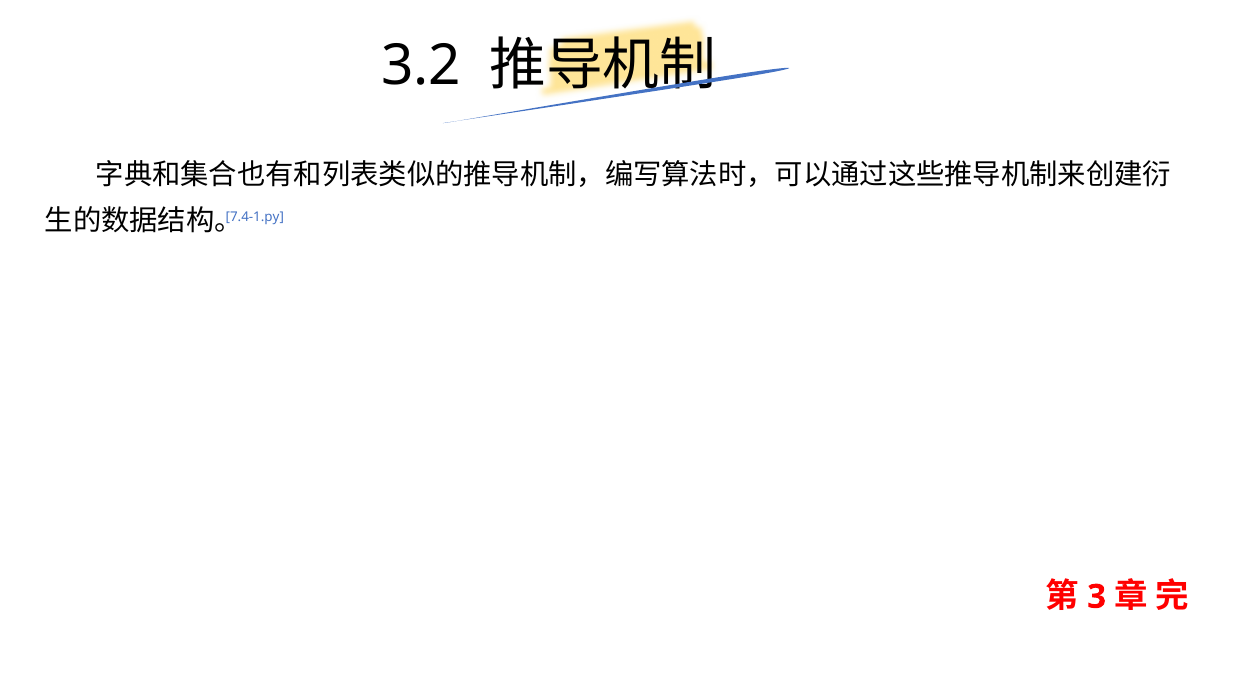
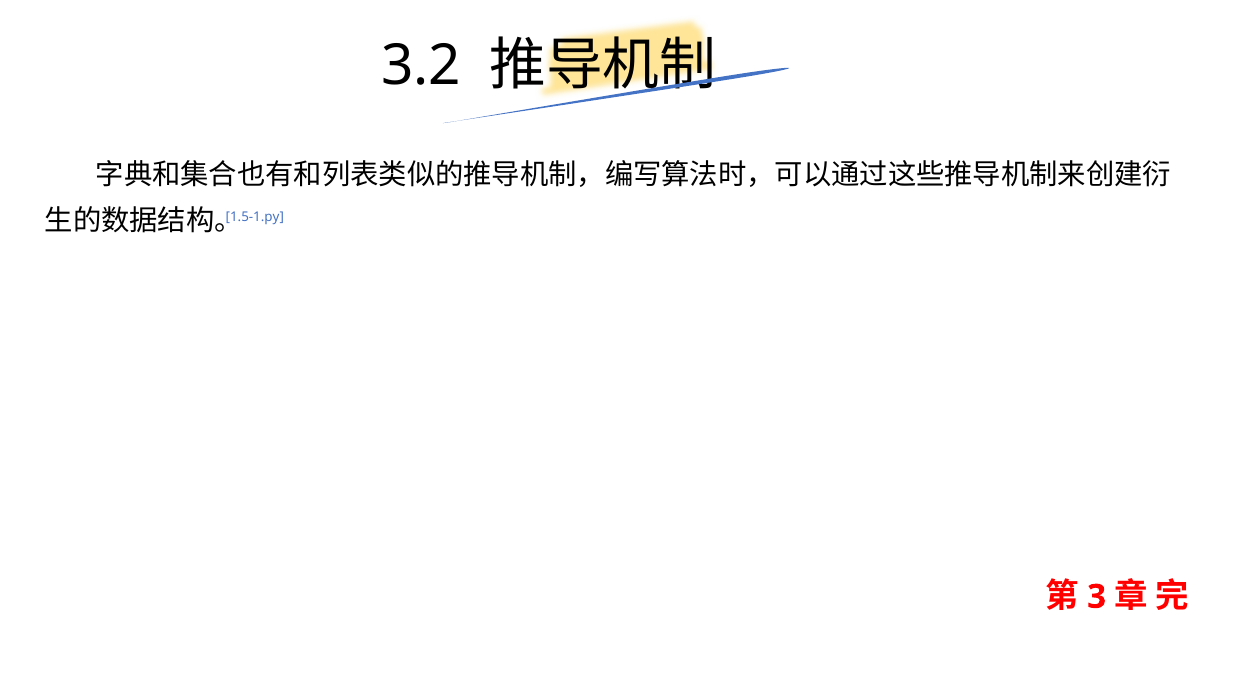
7.4-1.py: 7.4-1.py -> 1.5-1.py (255, 217)
